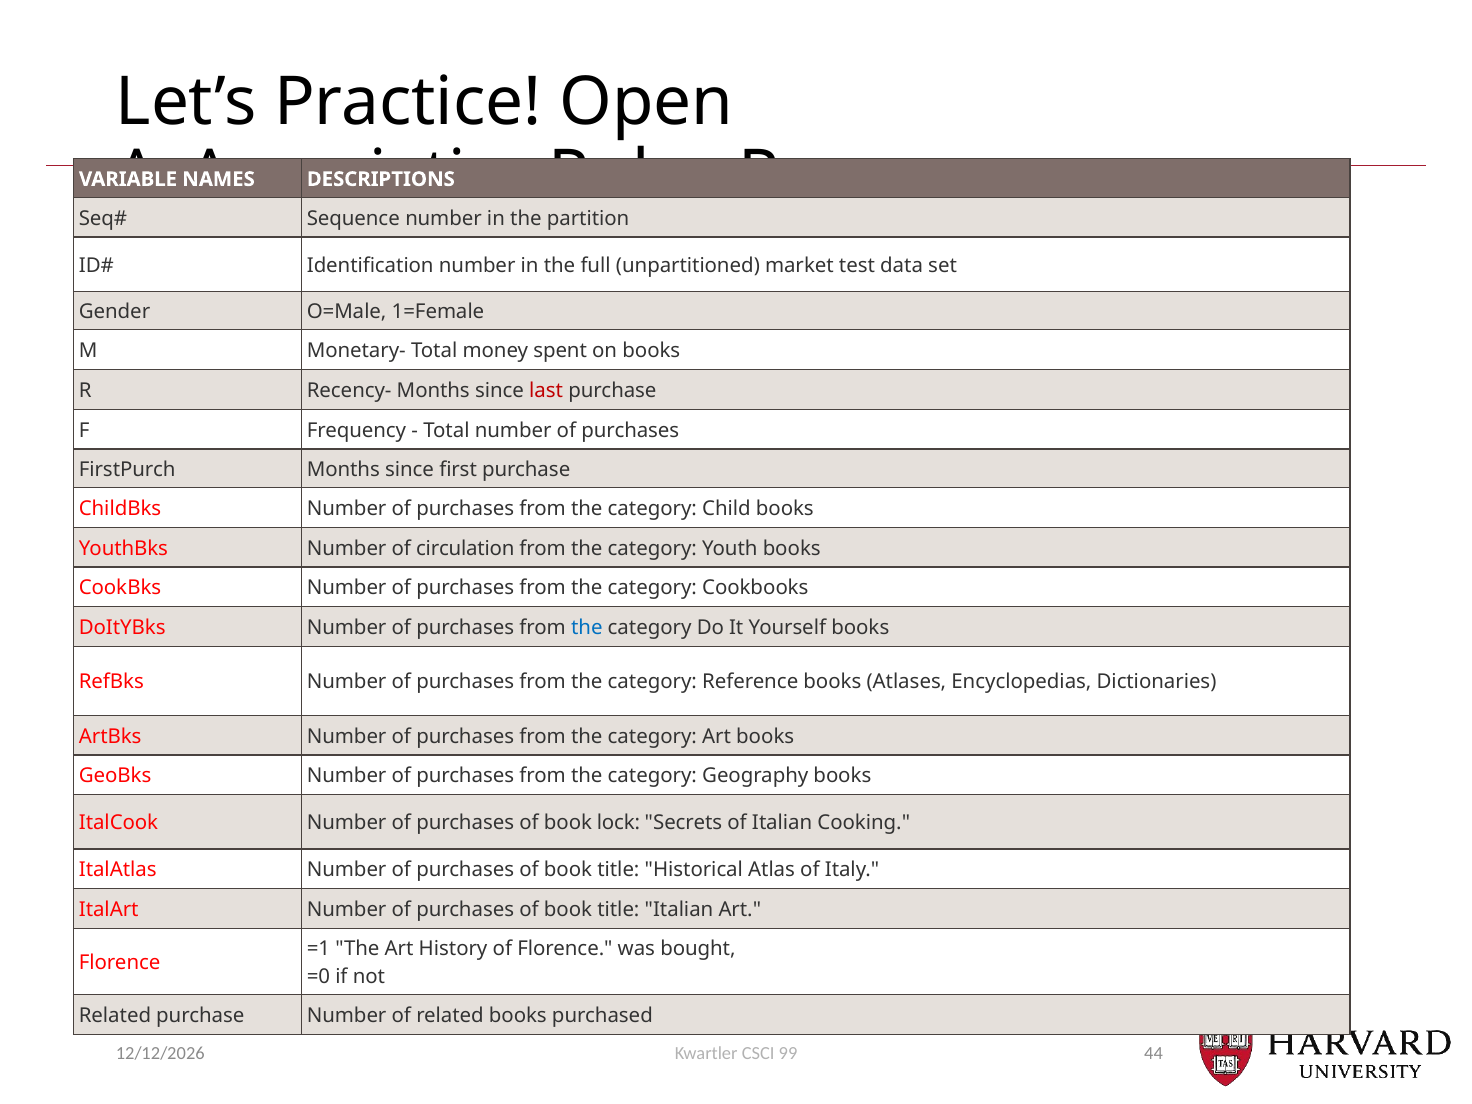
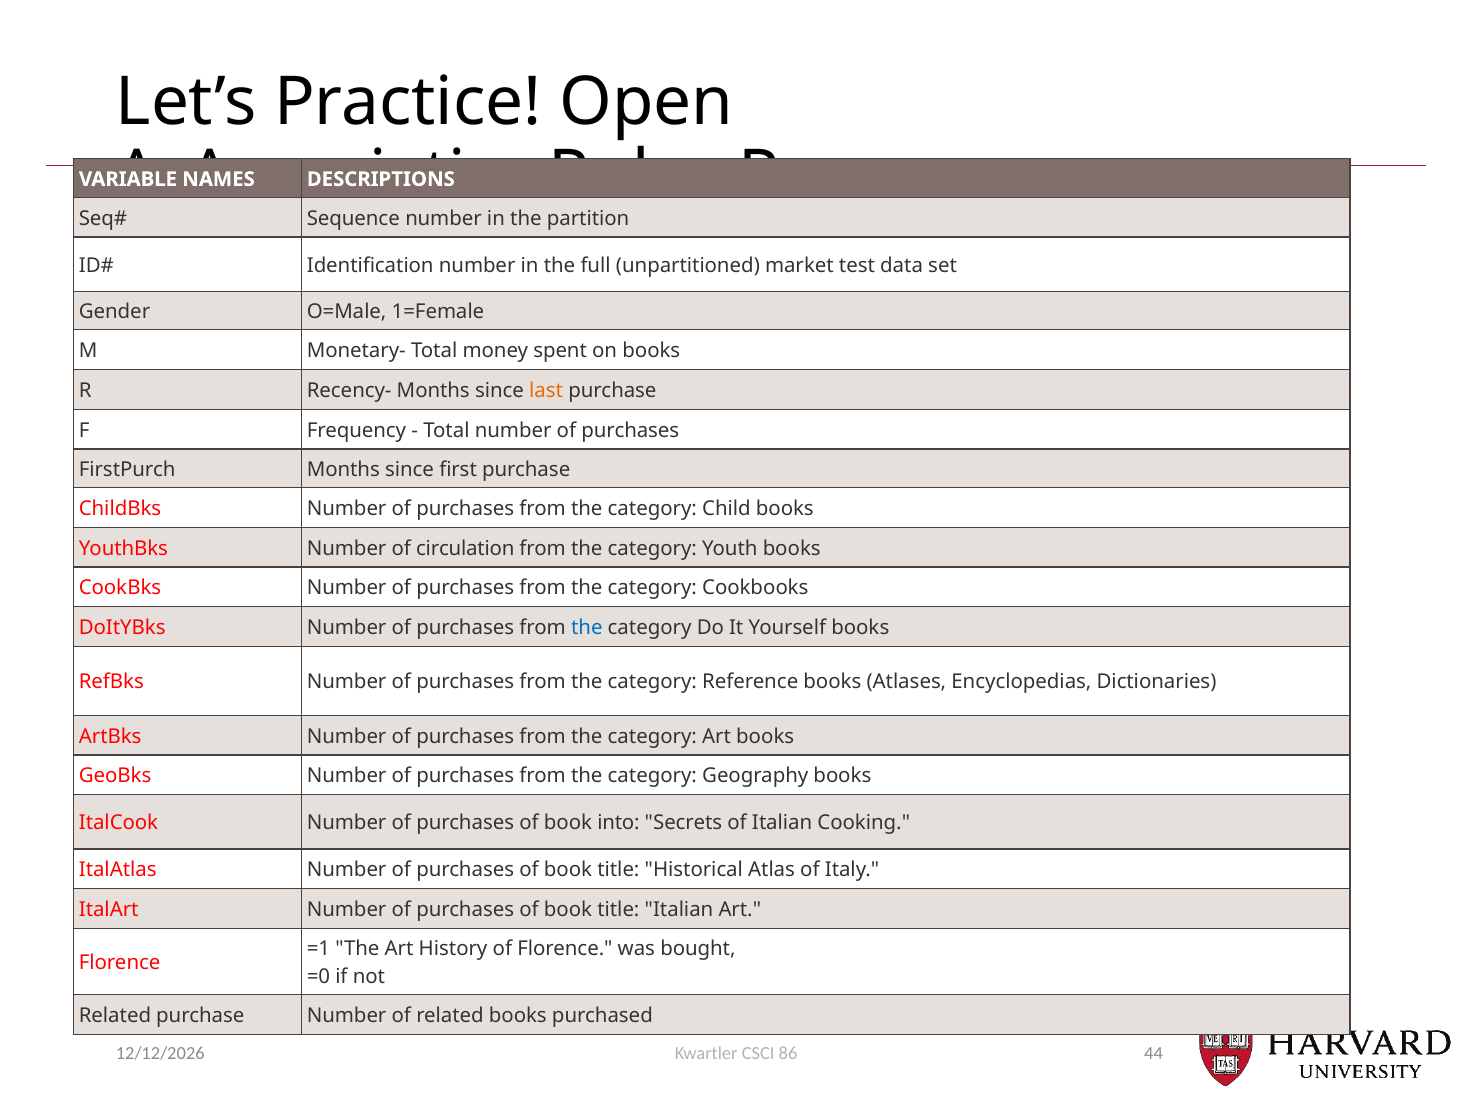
last colour: red -> orange (546, 391)
lock: lock -> into (618, 823)
99: 99 -> 86 (788, 1054)
